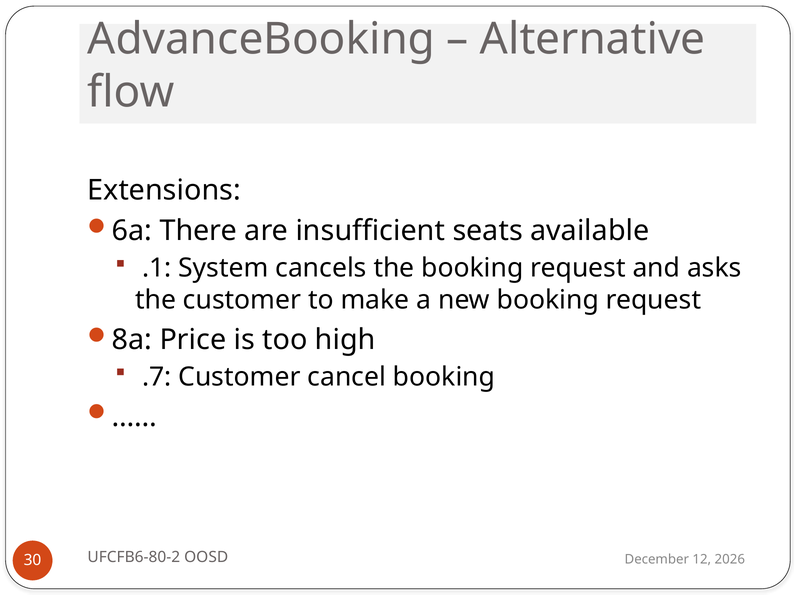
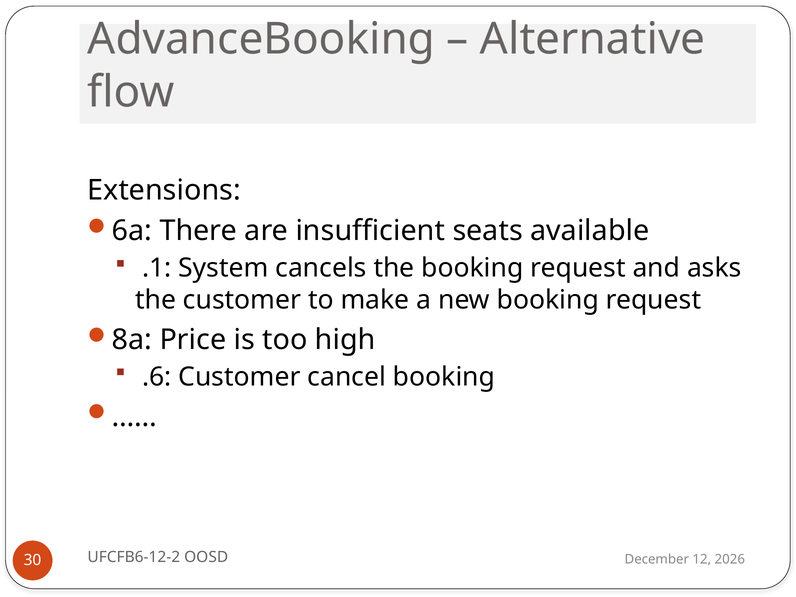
.7: .7 -> .6 (157, 377)
UFCFB6-80-2: UFCFB6-80-2 -> UFCFB6-12-2 (134, 557)
